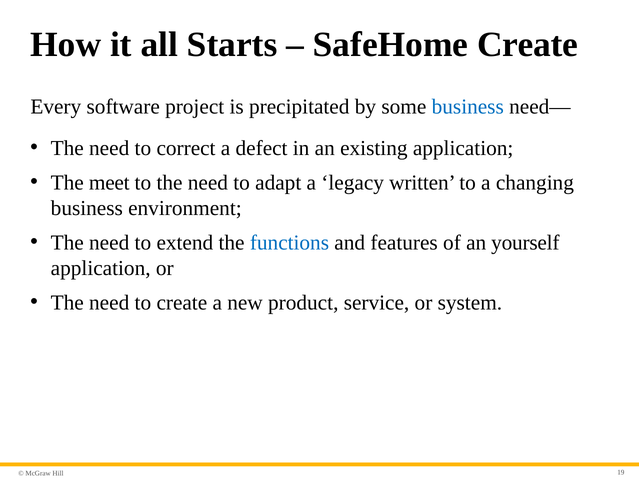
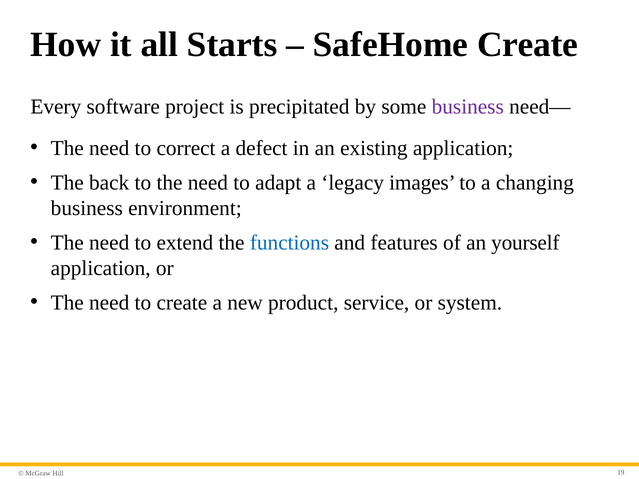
business colour: blue -> purple (468, 107)
meet: meet -> back (109, 183)
written: written -> images (422, 183)
